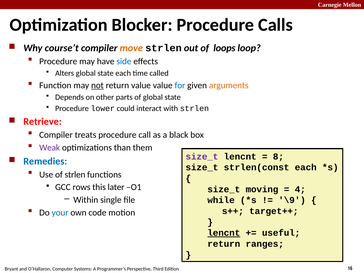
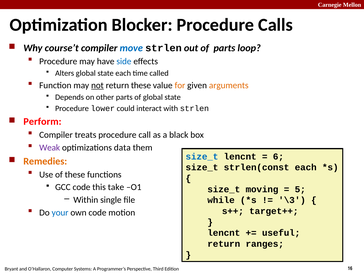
move colour: orange -> blue (131, 48)
of loops: loops -> parts (224, 48)
return value: value -> these (141, 85)
for colour: blue -> orange (180, 85)
Retrieve: Retrieve -> Perform (42, 122)
than: than -> data (122, 148)
size_t colour: purple -> blue (202, 157)
8: 8 -> 6 (278, 157)
Remedies colour: blue -> orange (45, 161)
of strlen: strlen -> these (75, 174)
GCC rows: rows -> code (81, 187)
later: later -> take (116, 187)
4: 4 -> 5 (300, 189)
\9: \9 -> \3 (292, 200)
lencnt underline: present -> none (224, 233)
